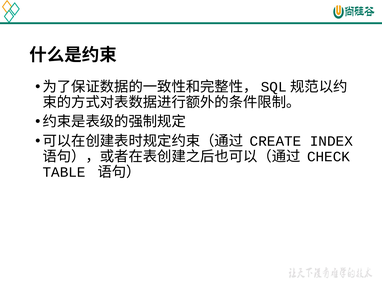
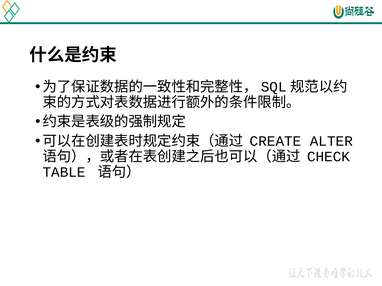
INDEX: INDEX -> ALTER (331, 141)
